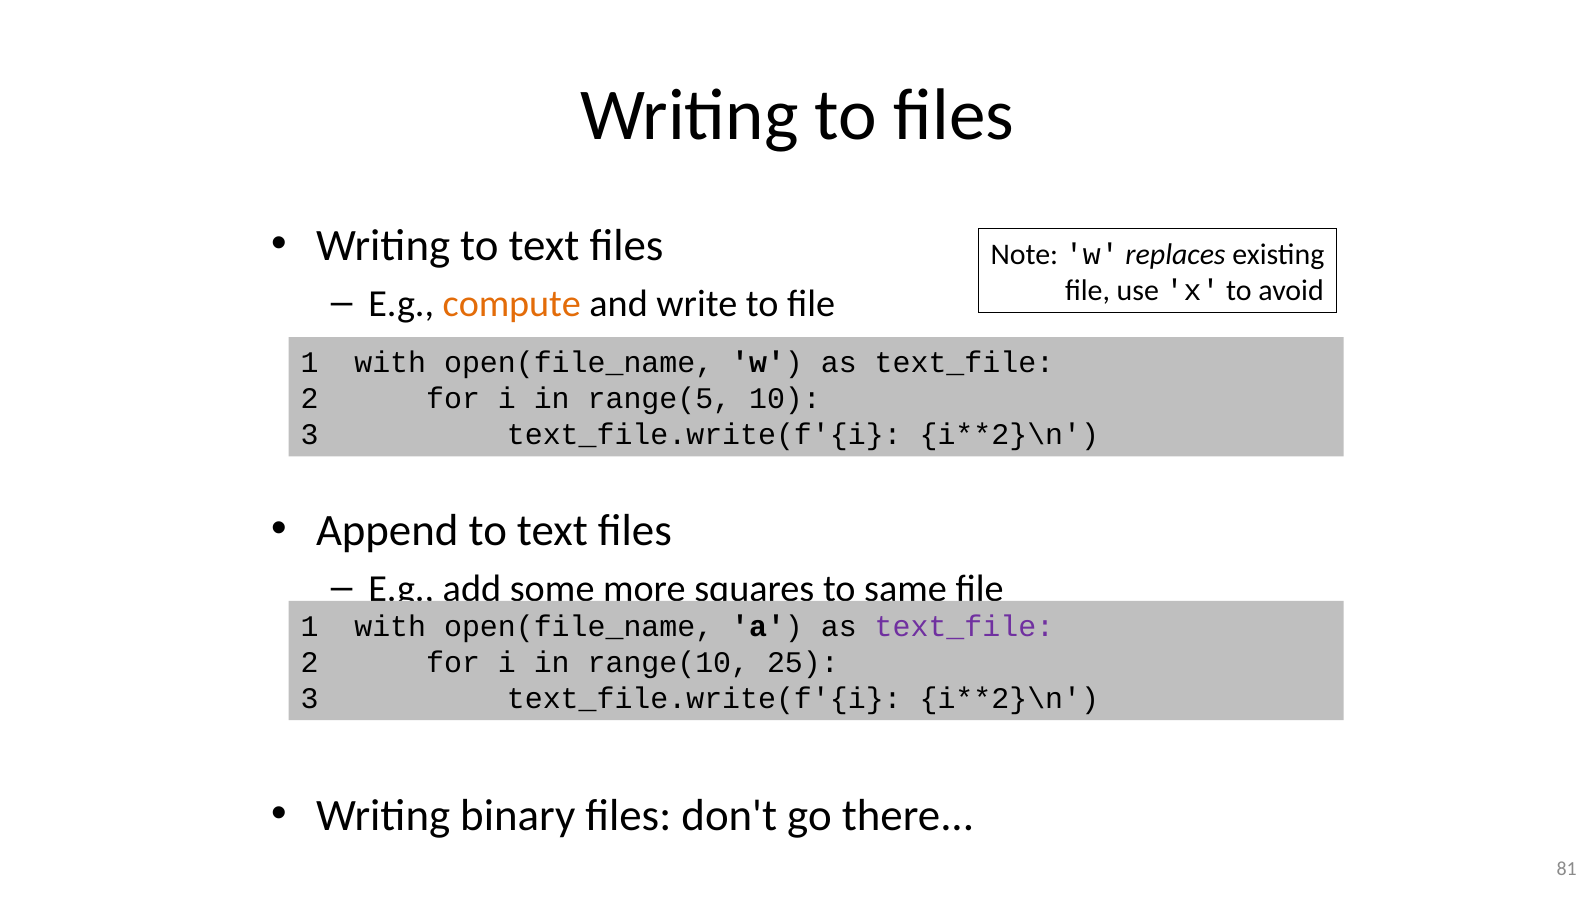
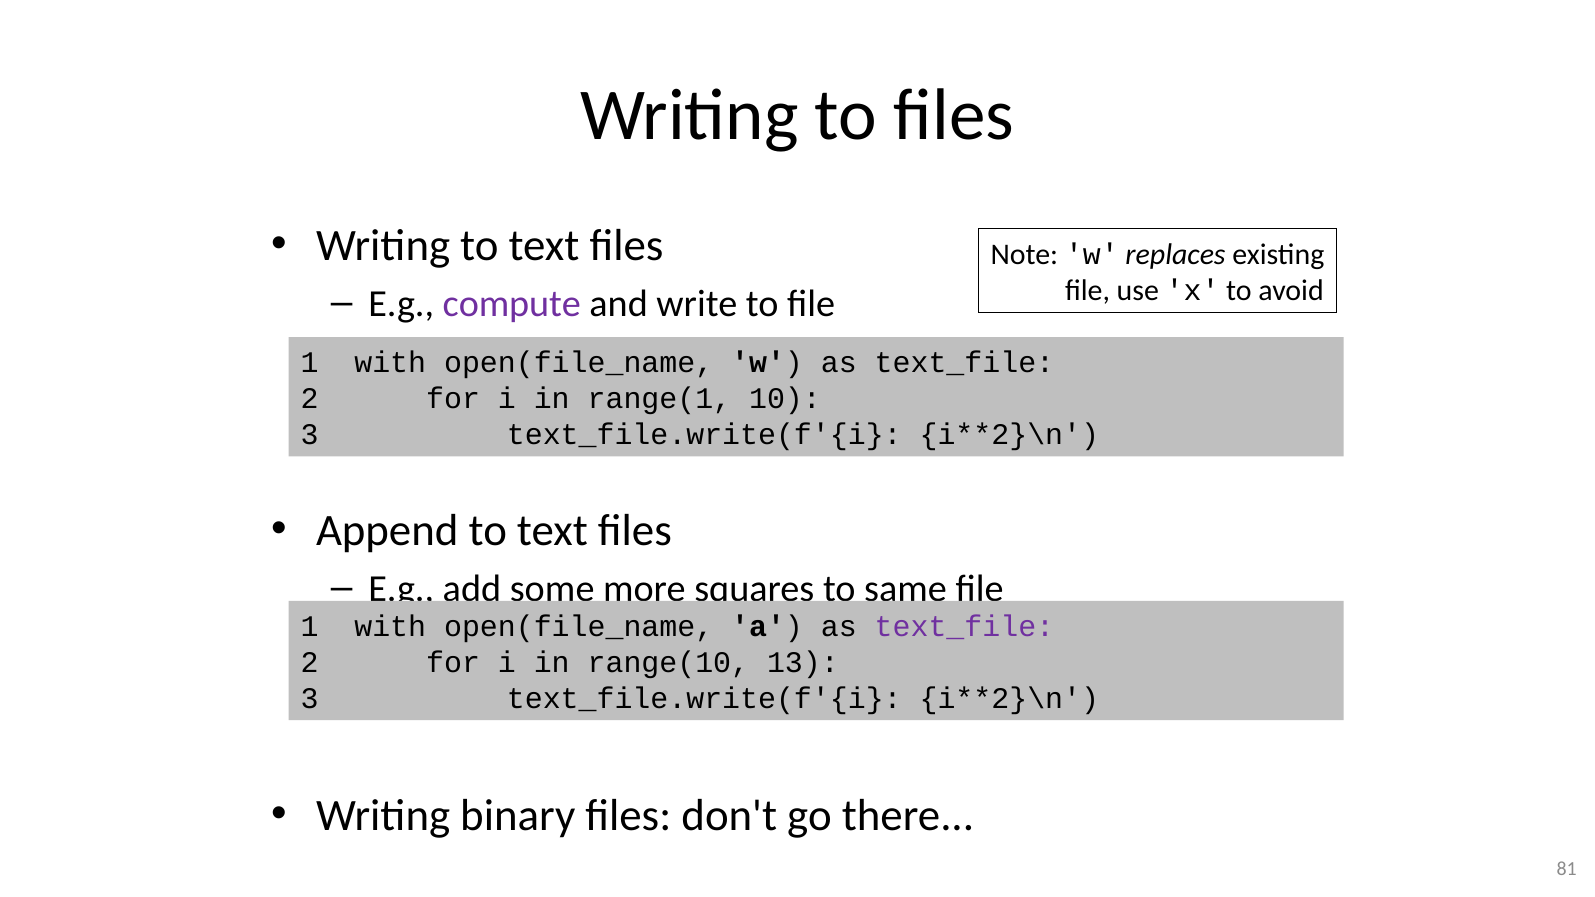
compute colour: orange -> purple (512, 304)
range(5: range(5 -> range(1 (659, 399)
25: 25 -> 13 (803, 663)
